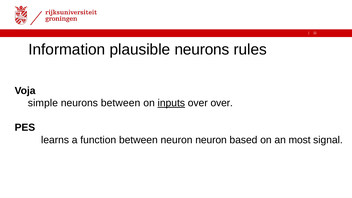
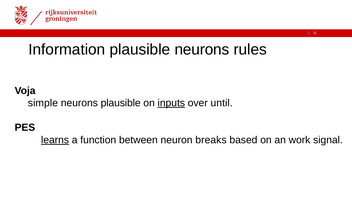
neurons between: between -> plausible (121, 103)
over over: over -> until (222, 103)
learns underline: none -> present (55, 140)
neuron neuron: neuron -> breaks (211, 140)
most: most -> work (300, 140)
